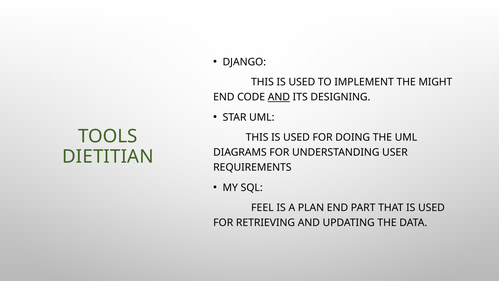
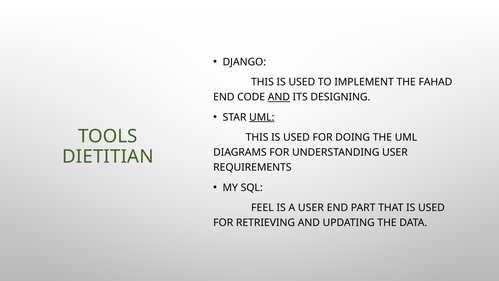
MIGHT: MIGHT -> FAHAD (435, 82)
UML underline: none -> present (262, 117)
A PLAN: PLAN -> USER (311, 208)
